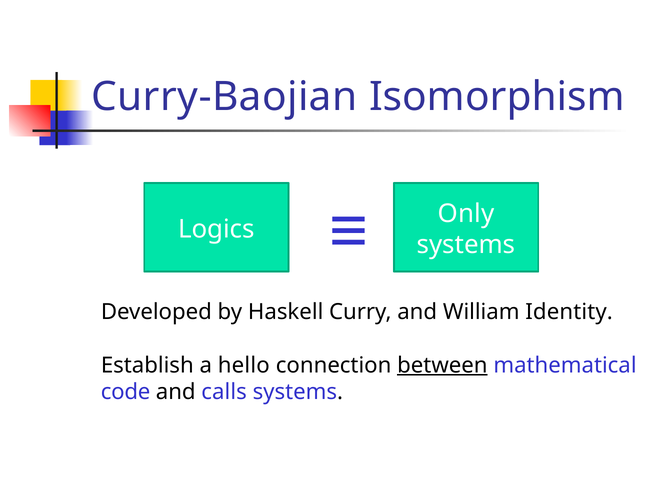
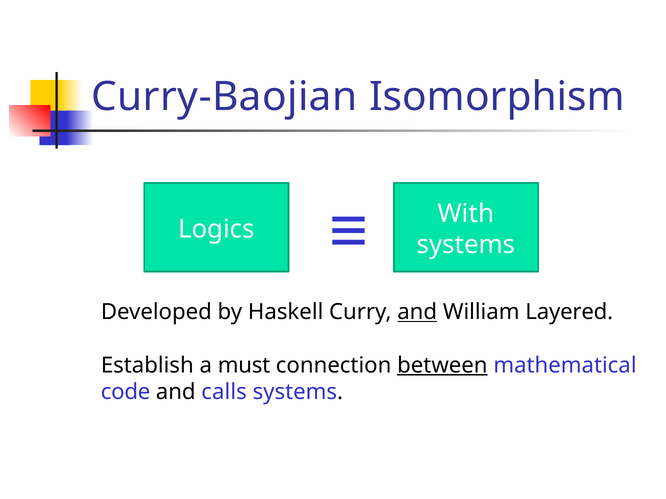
Only: Only -> With (466, 214)
and underline: none -> present (417, 312)
Identity: Identity -> Layered (569, 312)
hello: hello -> must (244, 366)
